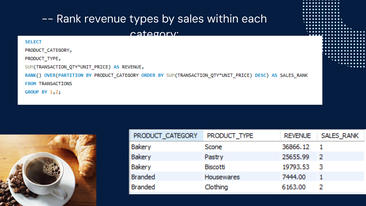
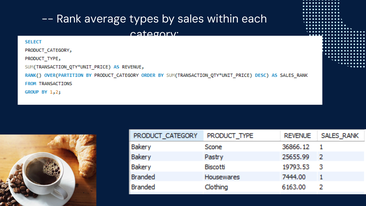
revenue: revenue -> average (105, 19)
